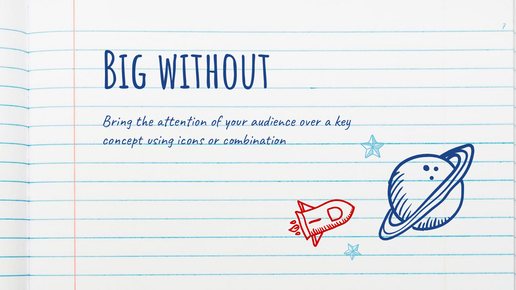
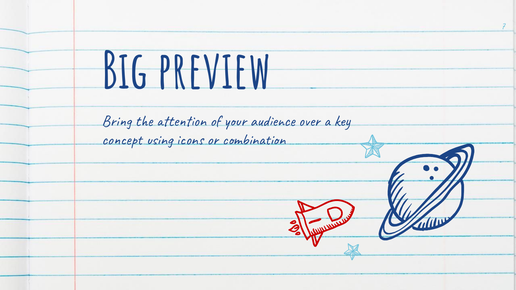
without: without -> preview (214, 72)
